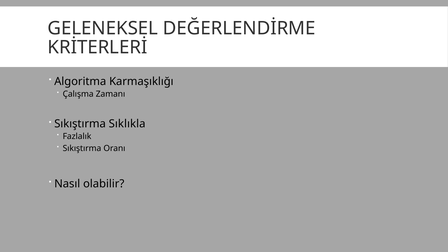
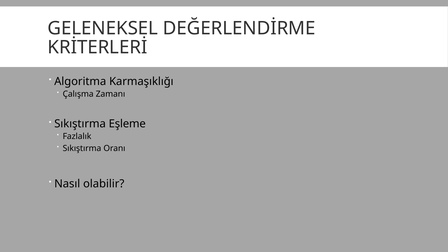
Sıklıkla: Sıklıkla -> Eşleme (127, 124)
